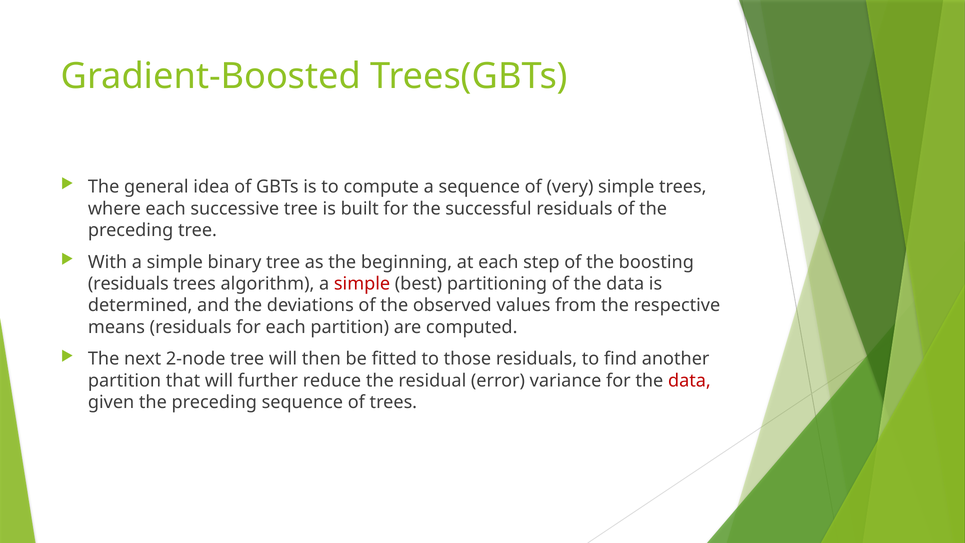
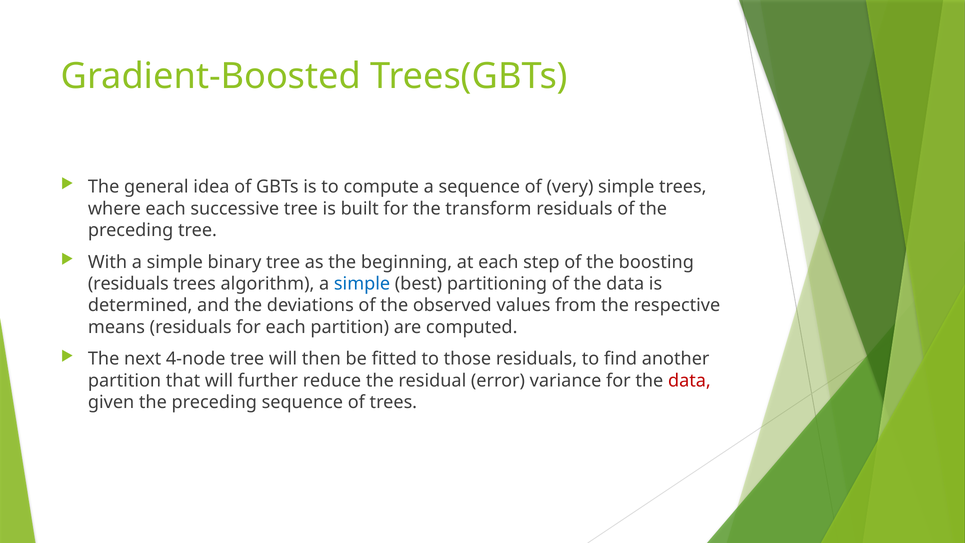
successful: successful -> transform (488, 208)
simple colour: red -> blue (362, 284)
2-node: 2-node -> 4-node (196, 359)
